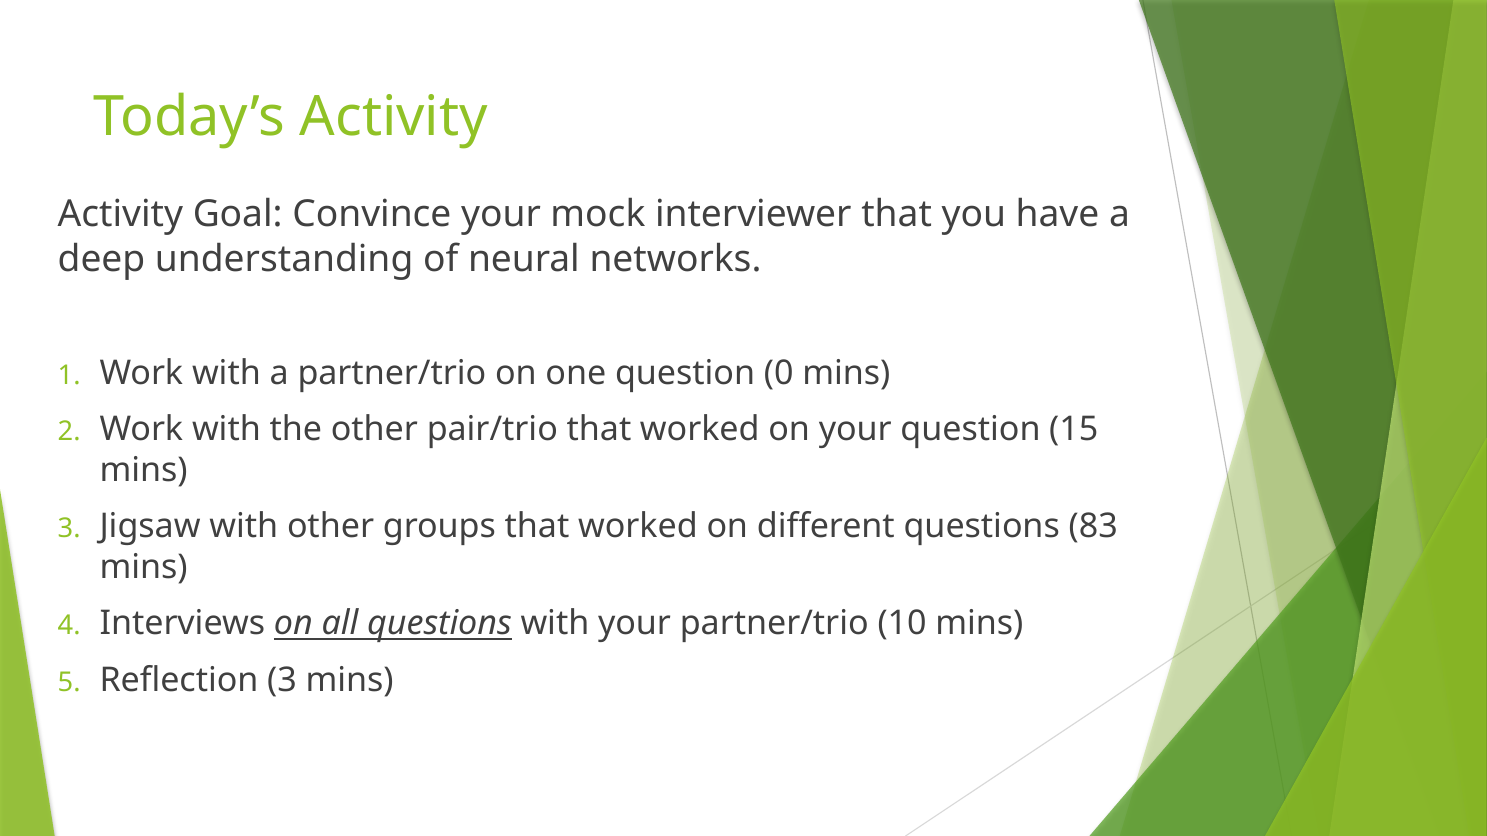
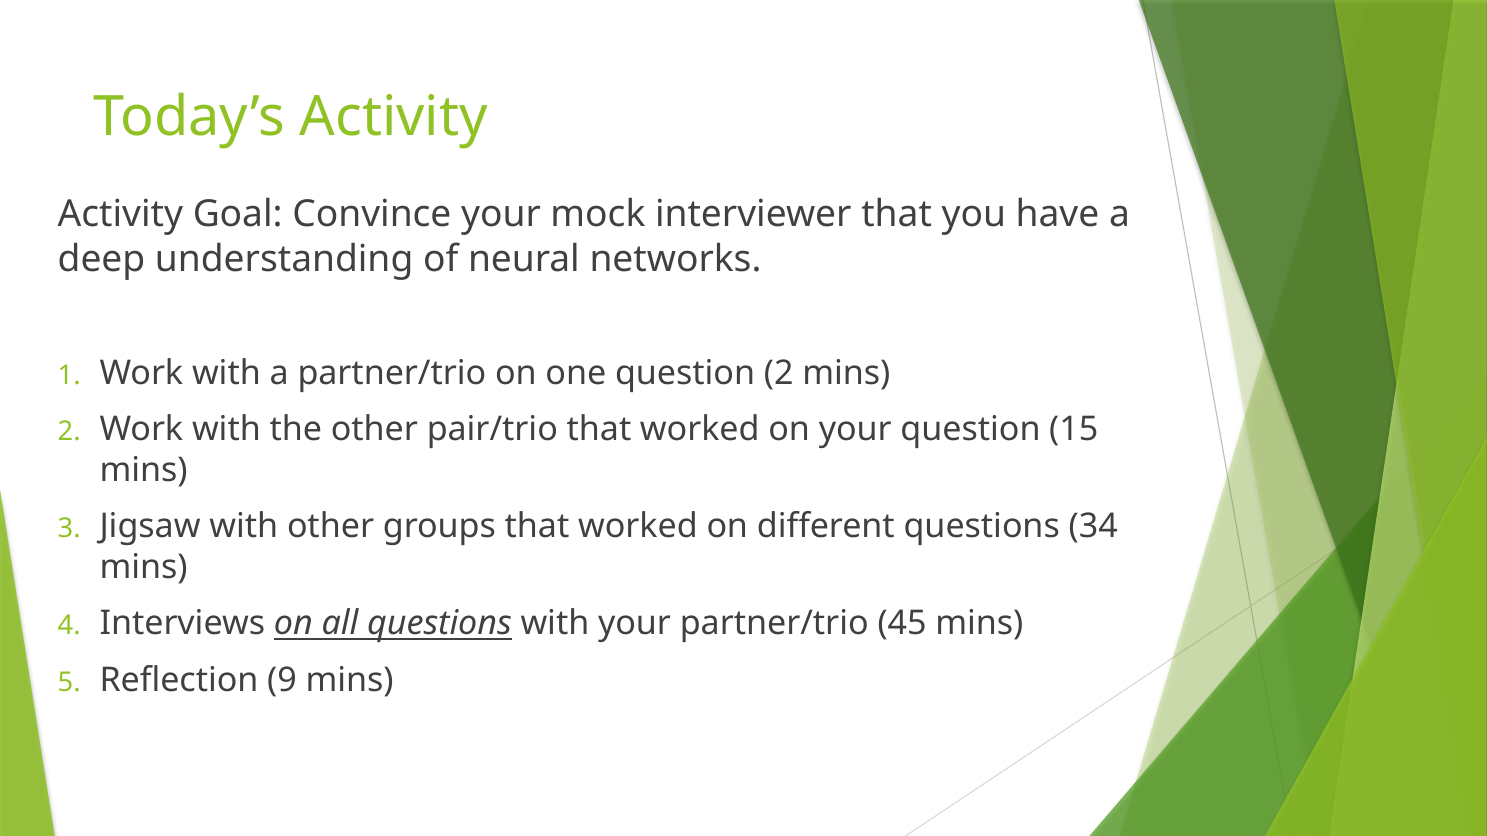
question 0: 0 -> 2 (779, 373)
83: 83 -> 34 (1093, 527)
10: 10 -> 45 (902, 624)
Reflection 3: 3 -> 9 (282, 680)
